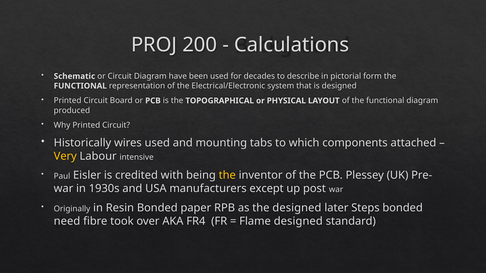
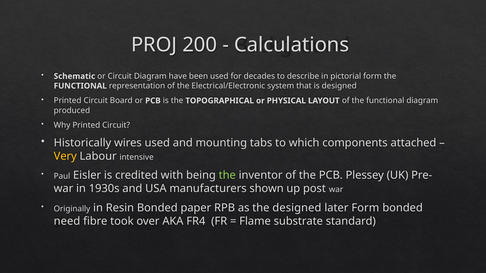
the colour: yellow -> light green (227, 176)
except: except -> shown (267, 189)
later Steps: Steps -> Form (365, 208)
Flame designed: designed -> substrate (298, 221)
